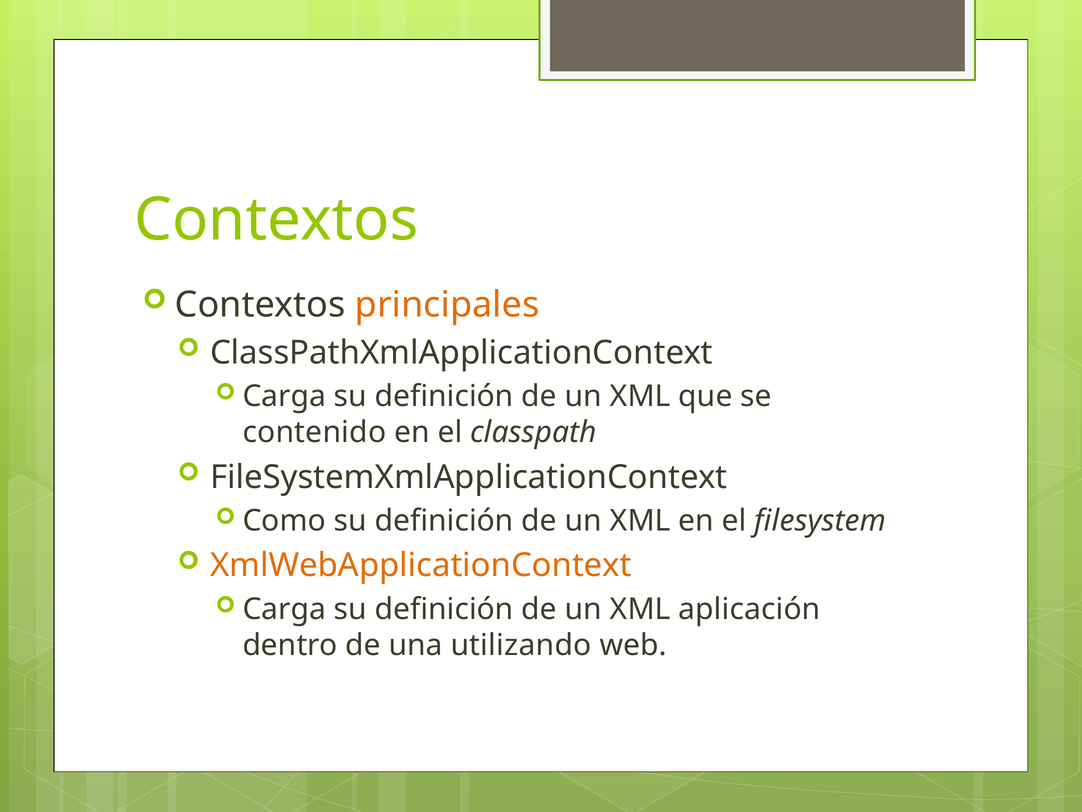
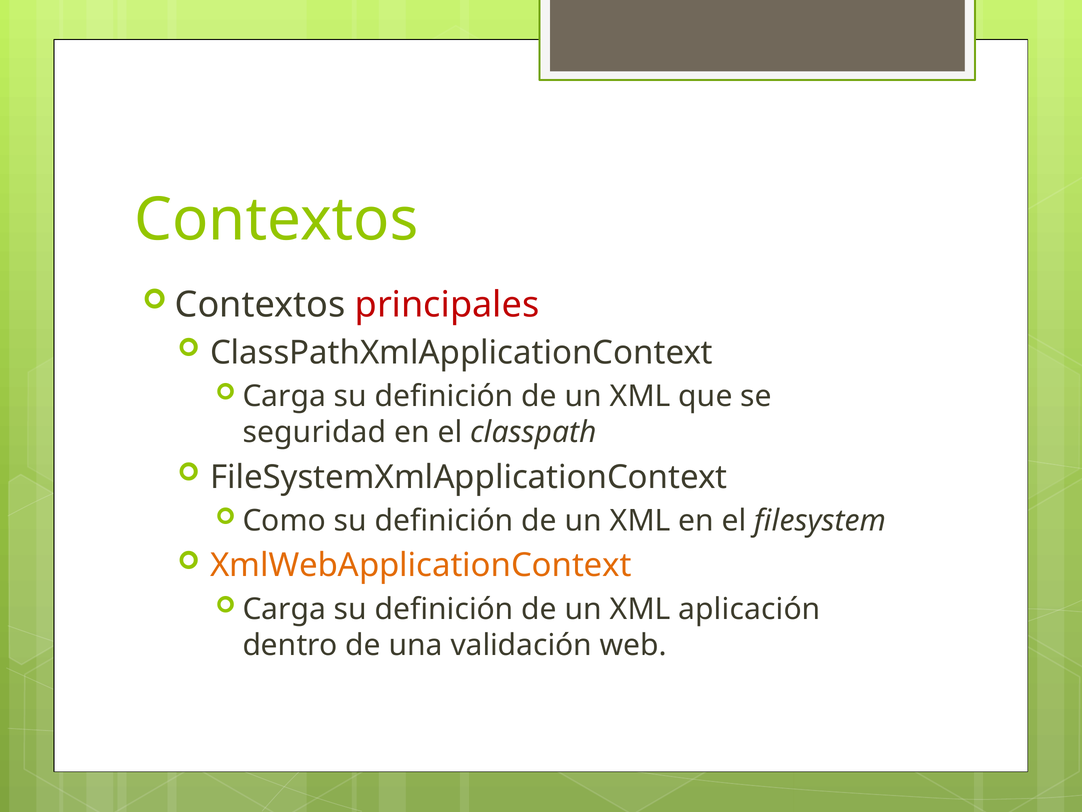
principales colour: orange -> red (447, 305)
contenido: contenido -> seguridad (314, 432)
utilizando: utilizando -> validación (521, 645)
